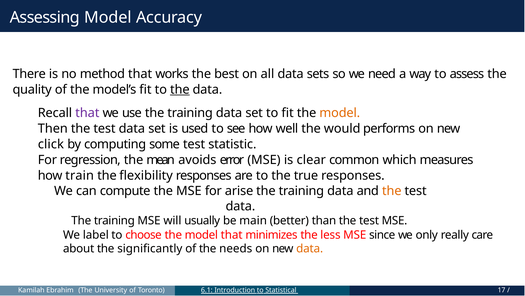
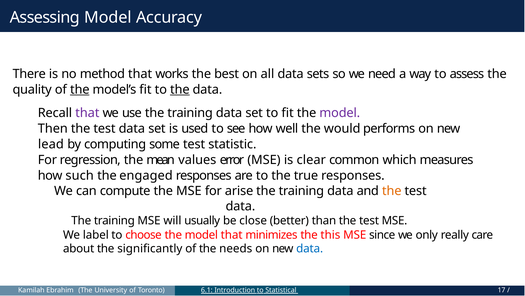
the underline: none -> present (80, 89)
model colour: orange -> purple (340, 113)
click: click -> lead (51, 144)
avoids: avoids -> values (197, 160)
train: train -> such (80, 175)
flexibility: flexibility -> engaged (146, 175)
main: main -> close (253, 220)
less: less -> this (330, 234)
data colour: orange -> blue (310, 248)
